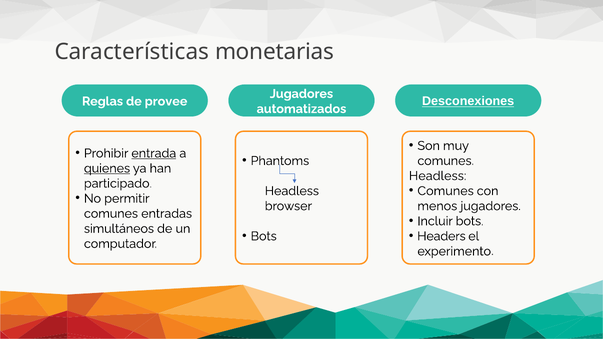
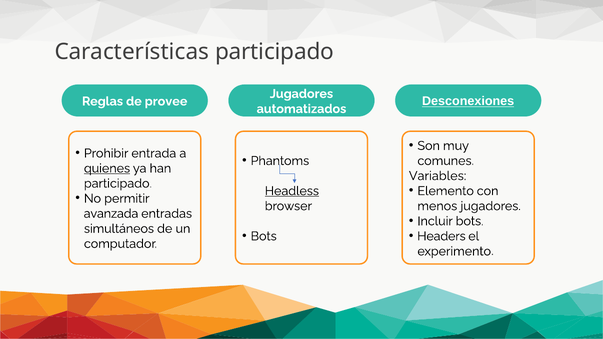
Características monetarias: monetarias -> participado (275, 52)
entrada underline: present -> none (154, 153)
Headless: Headless -> Variables (438, 176)
Comunes: Comunes -> Elemento (446, 191)
Headless underline: none -> present (292, 191)
comunes: comunes -> avanzada (111, 214)
